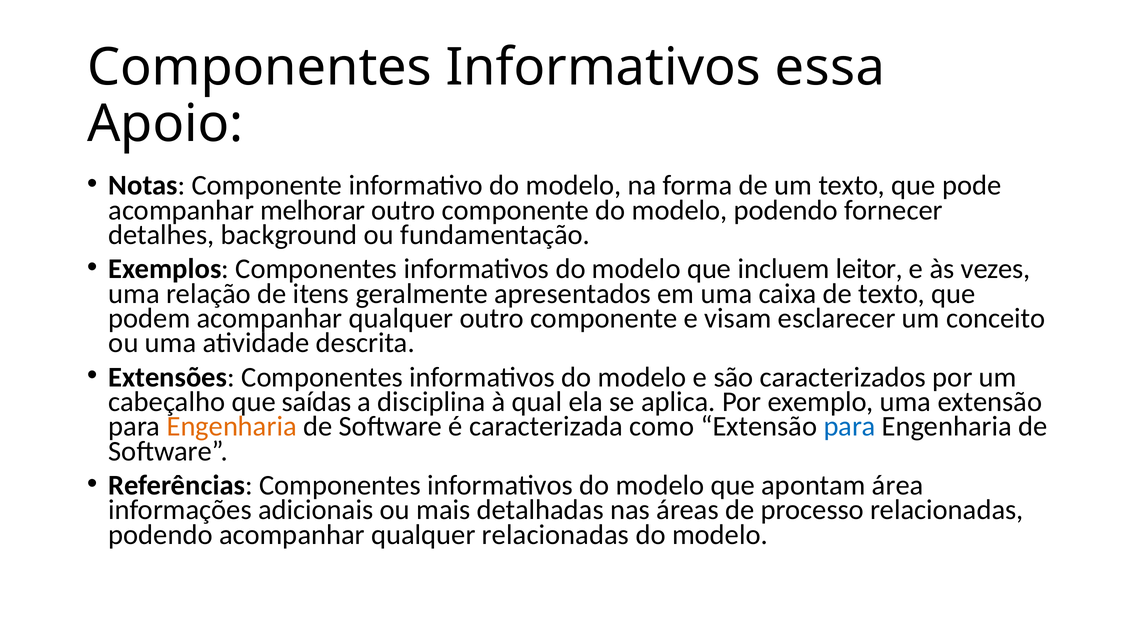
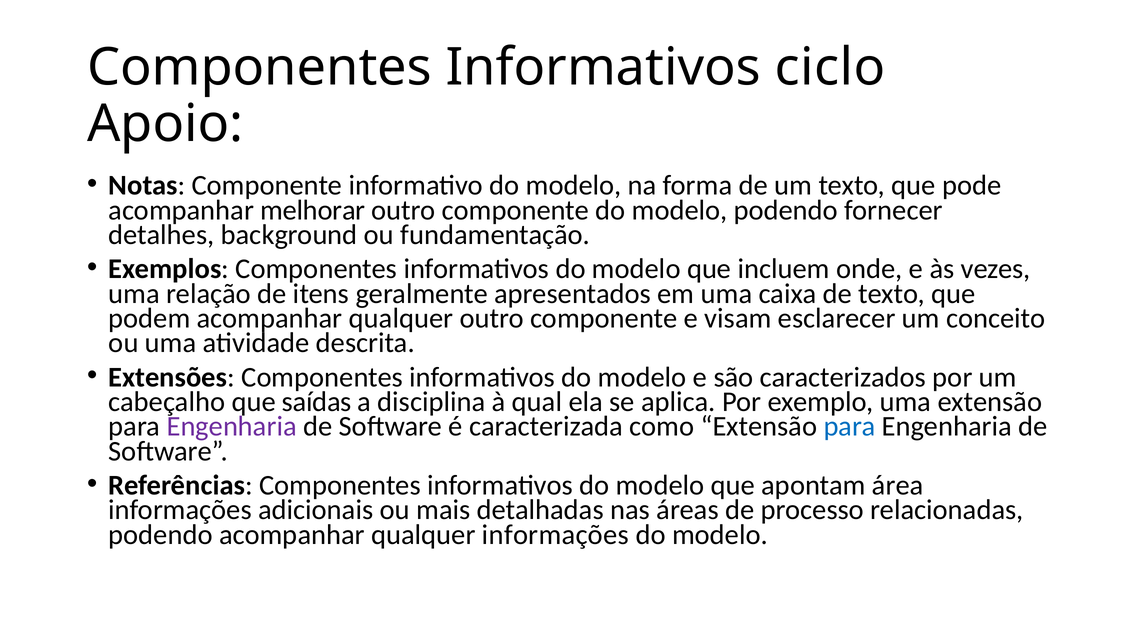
essa: essa -> ciclo (830, 68)
leitor: leitor -> onde (869, 269)
Engenharia colour: orange -> purple (232, 427)
qualquer relacionadas: relacionadas -> informações (555, 535)
